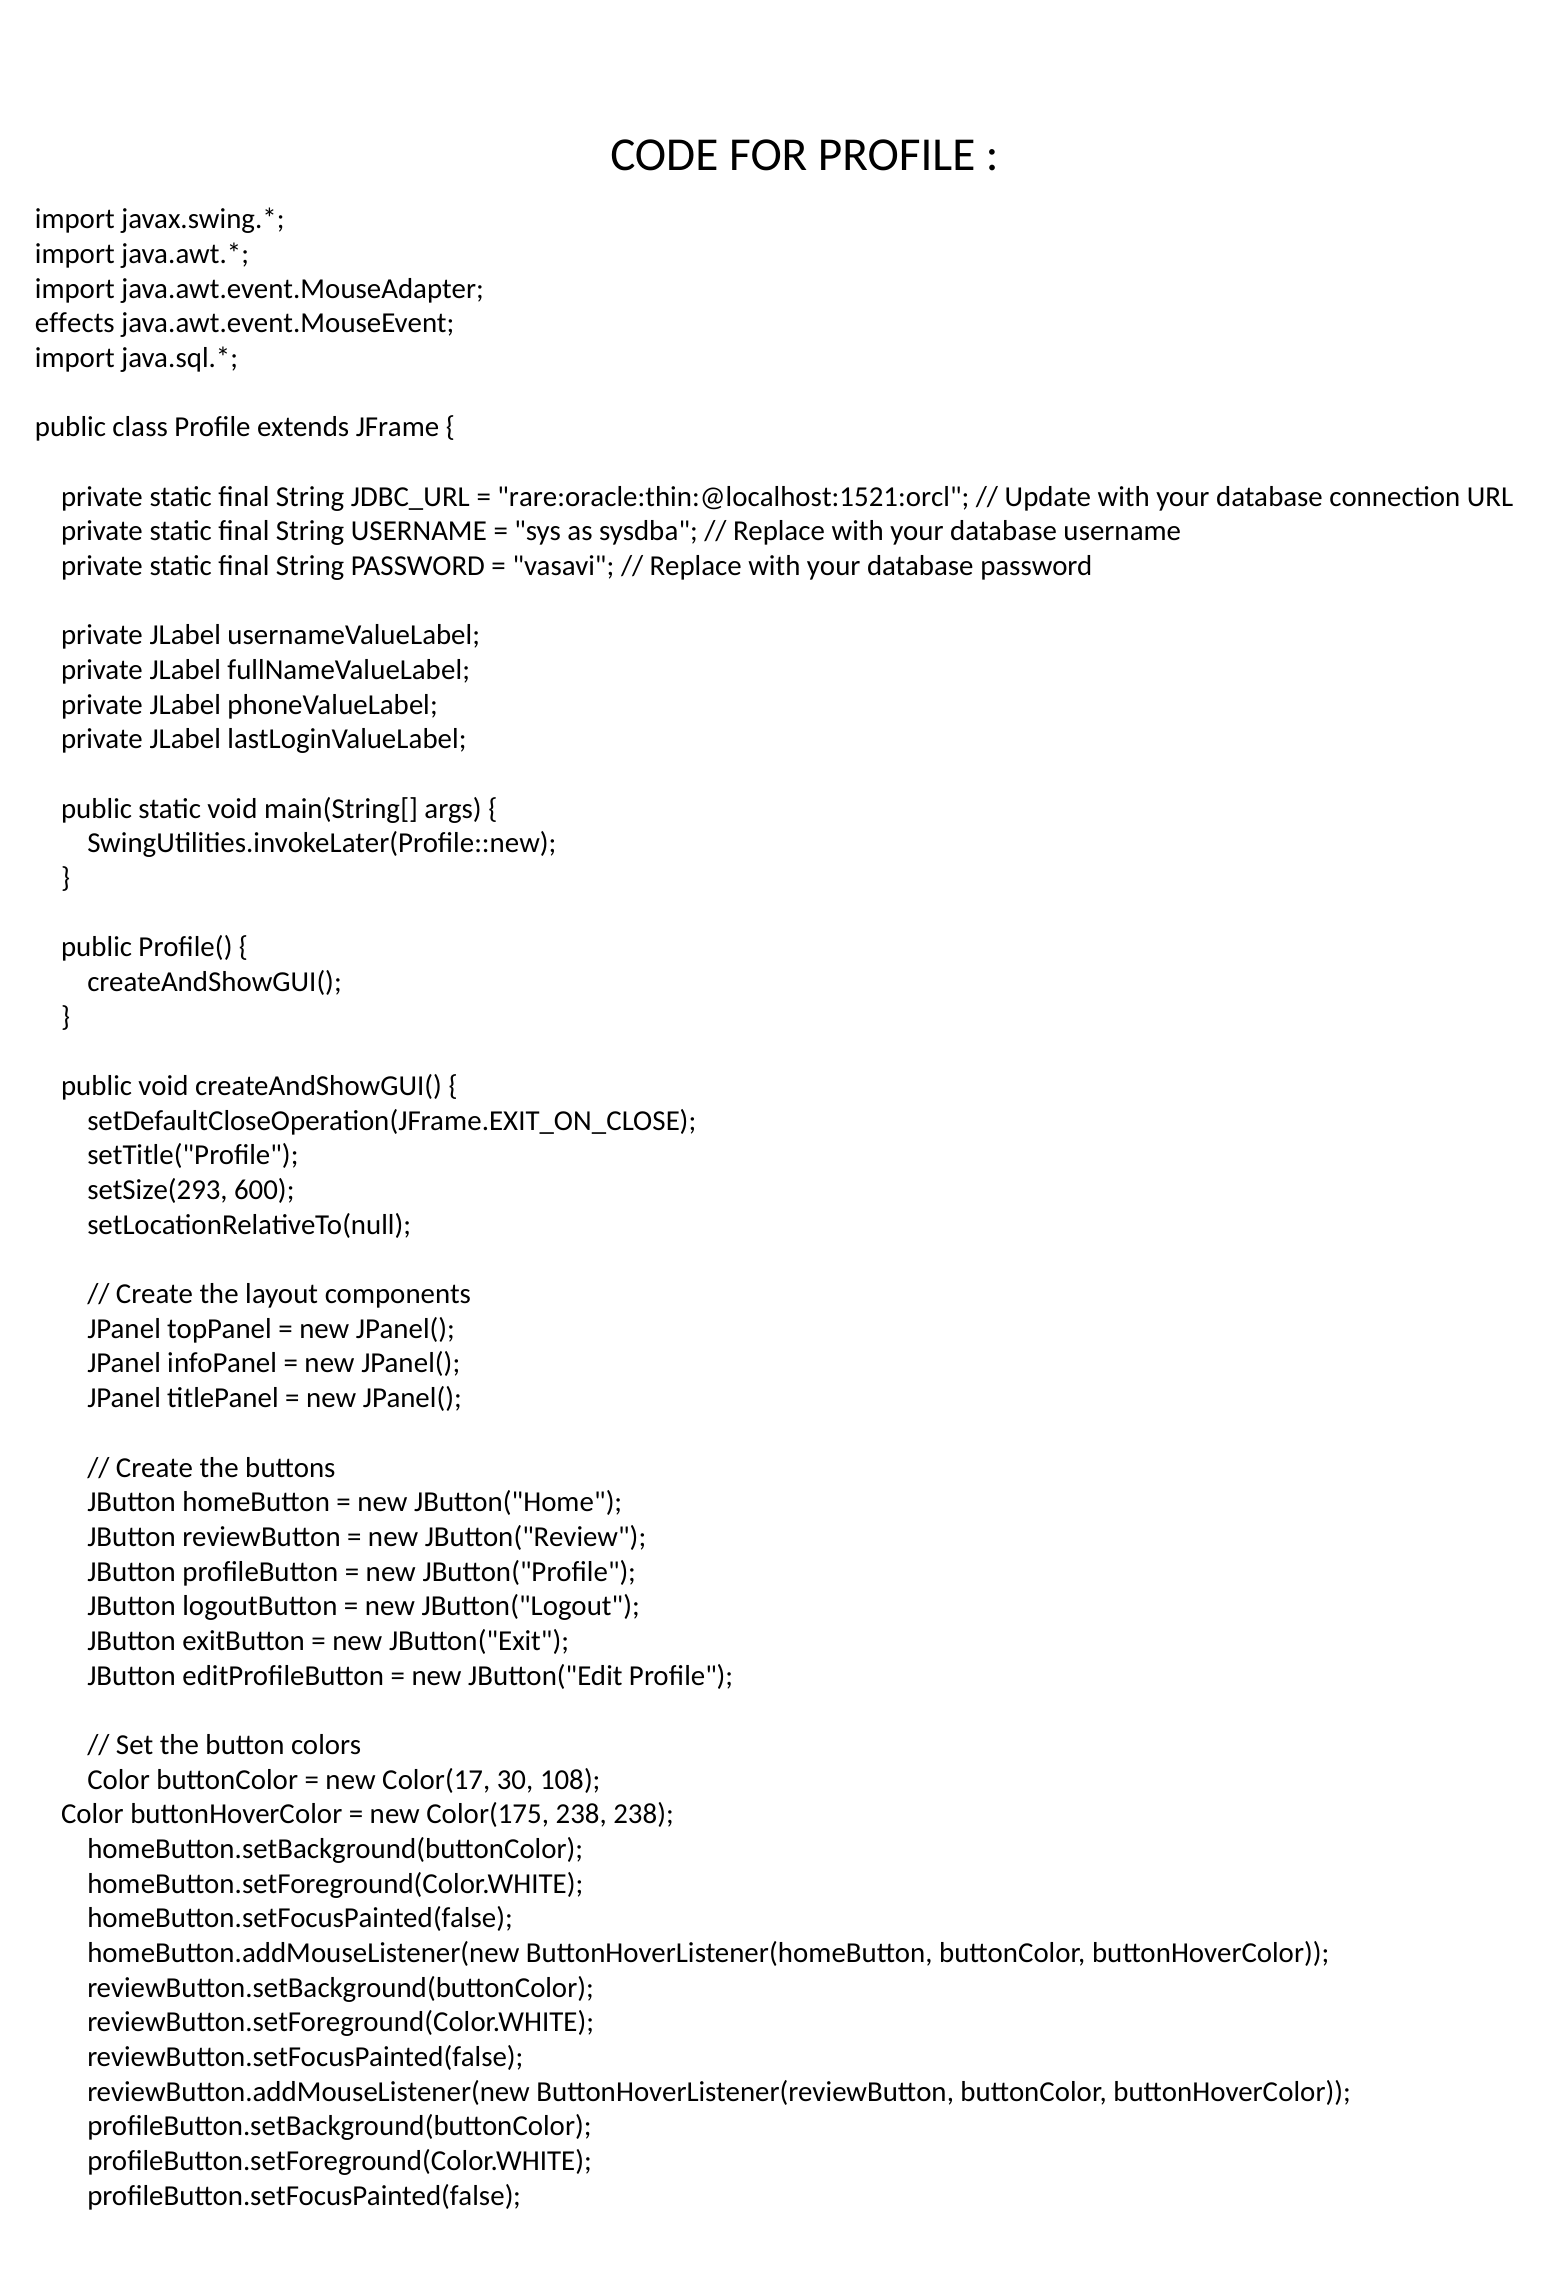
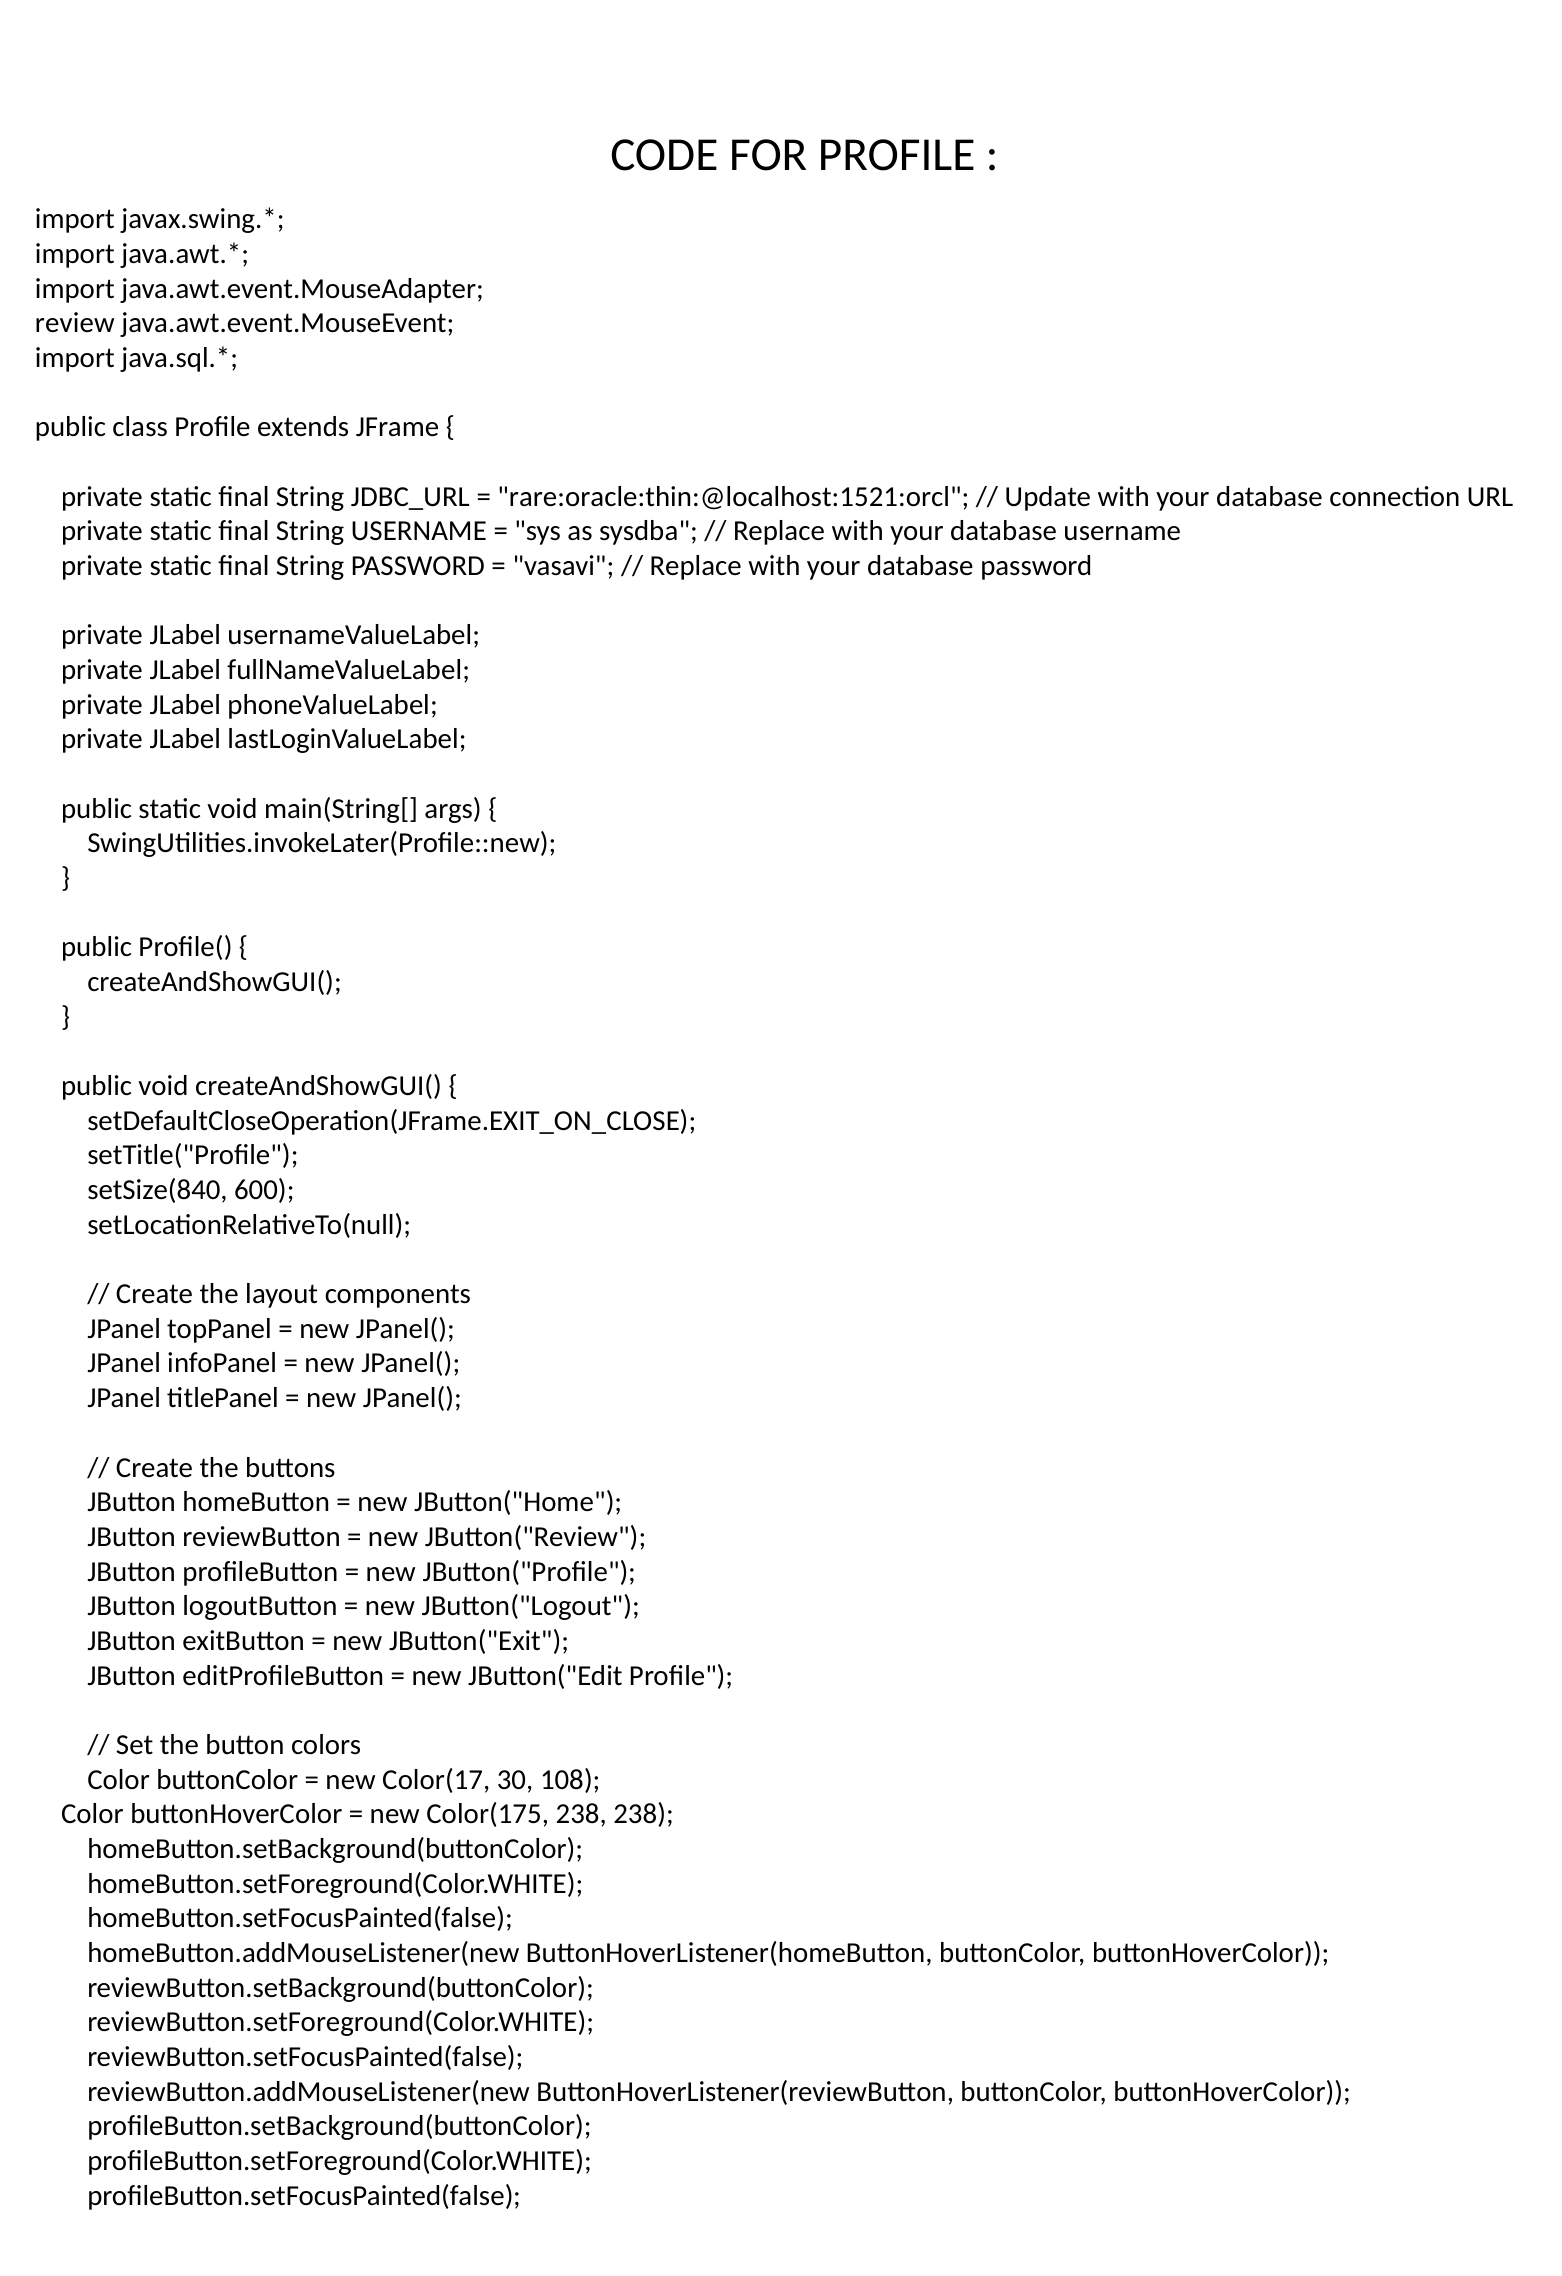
effects: effects -> review (75, 323)
setSize(293: setSize(293 -> setSize(840 (157, 1190)
